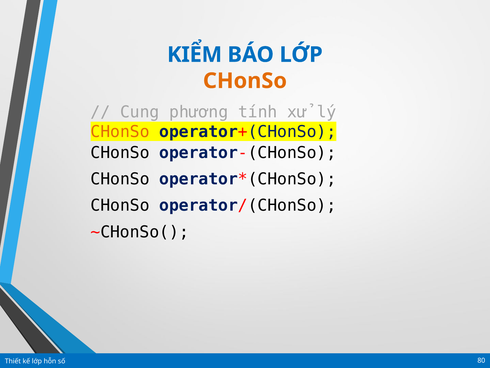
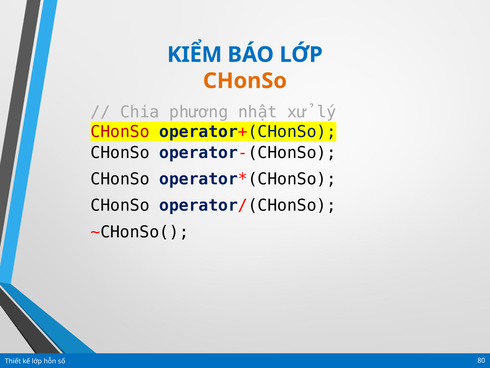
Cung: Cung -> Chia (140, 112)
tính: tính -> nhật (258, 112)
CHonSo colour: orange -> red (120, 131)
